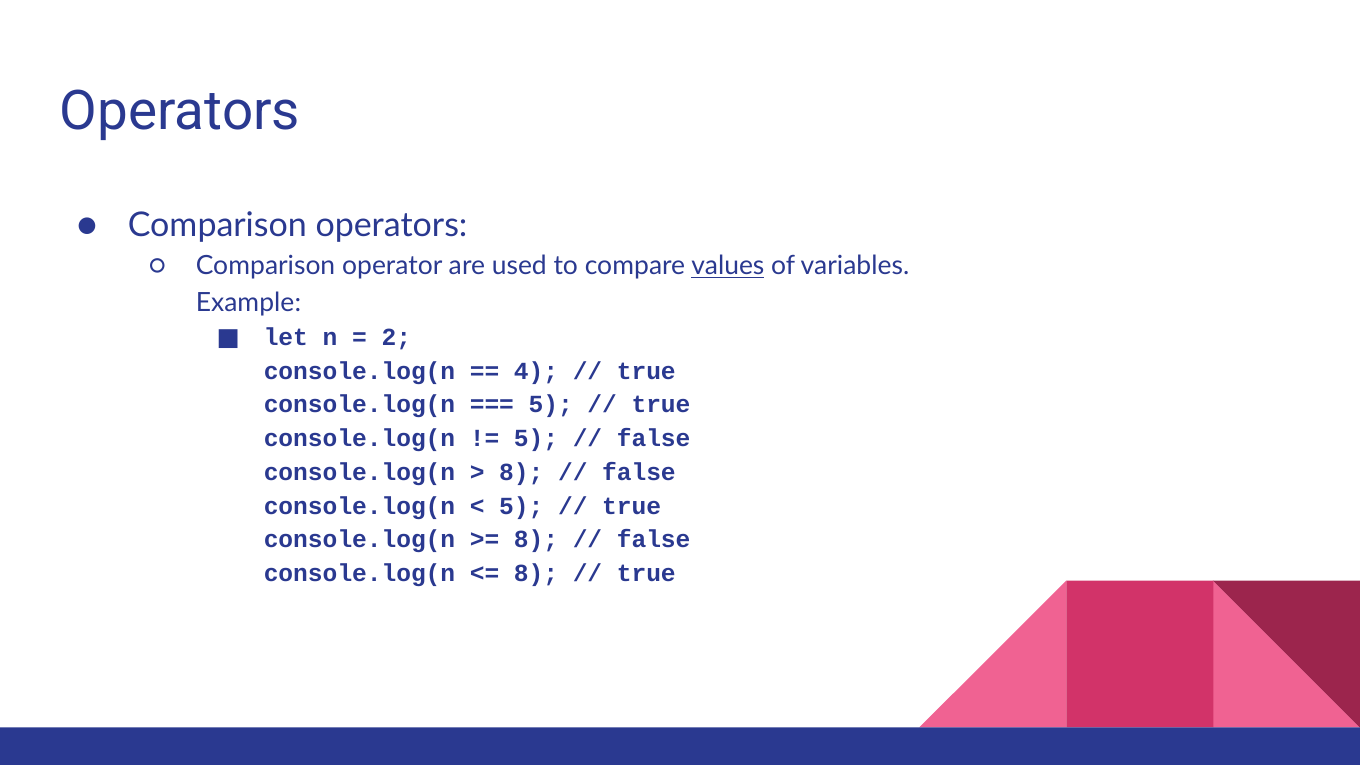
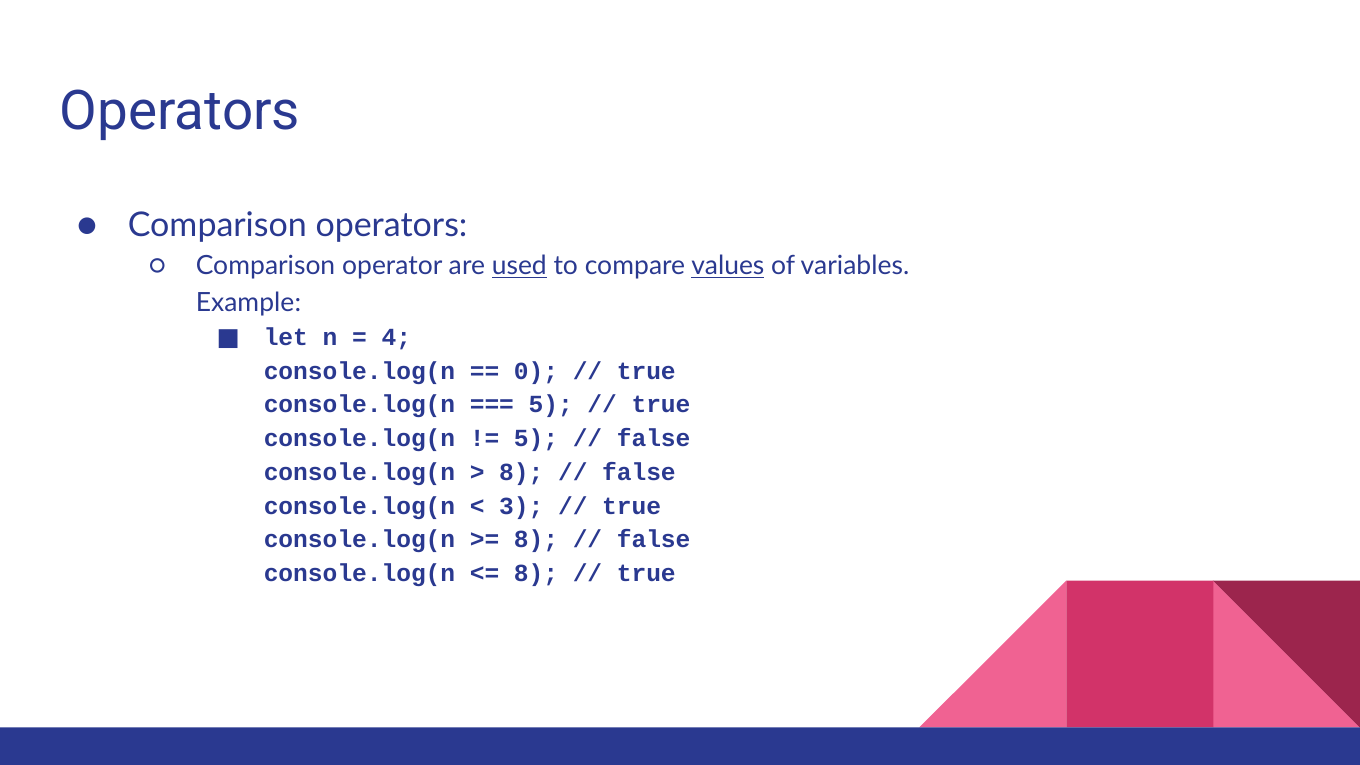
used underline: none -> present (519, 266)
2: 2 -> 4 (396, 337)
4: 4 -> 0 (536, 371)
5: 5 -> 3 (521, 506)
